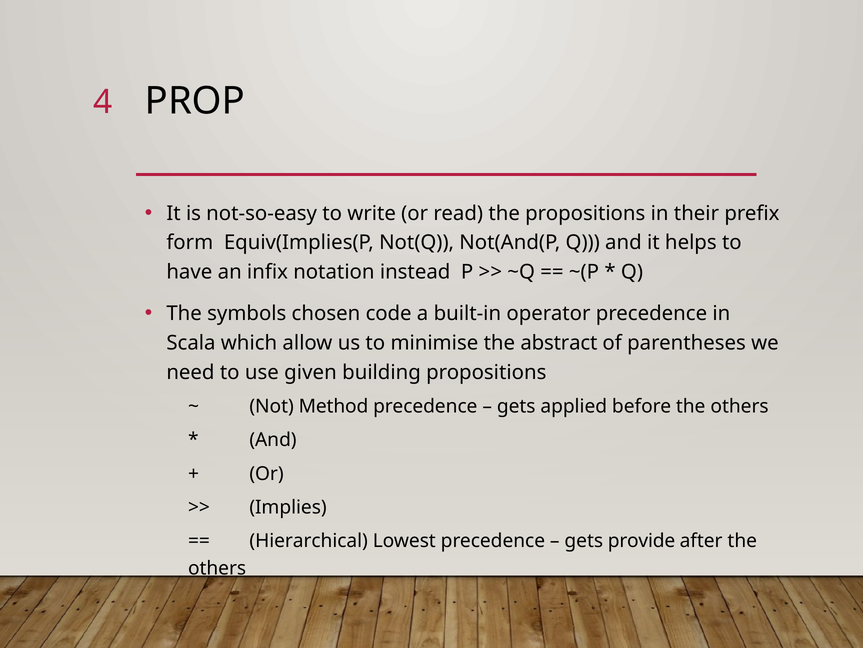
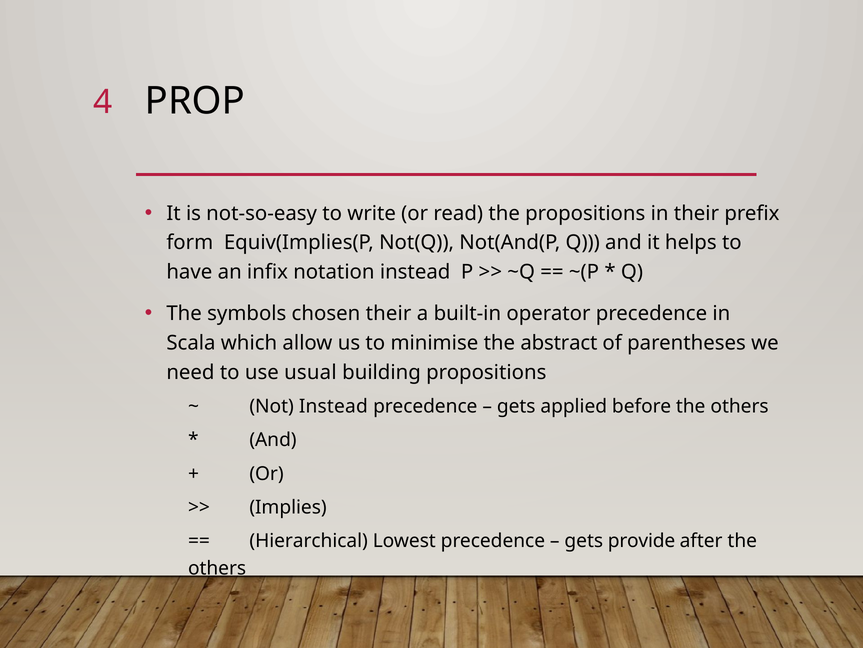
chosen code: code -> their (389, 313)
given: given -> usual (310, 372)
Not Method: Method -> Instead (333, 406)
